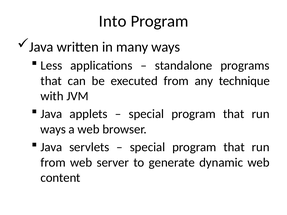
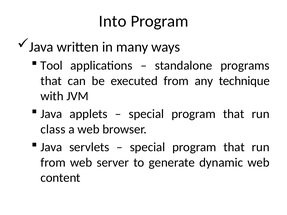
Less: Less -> Tool (51, 66)
ways: ways -> class (53, 129)
